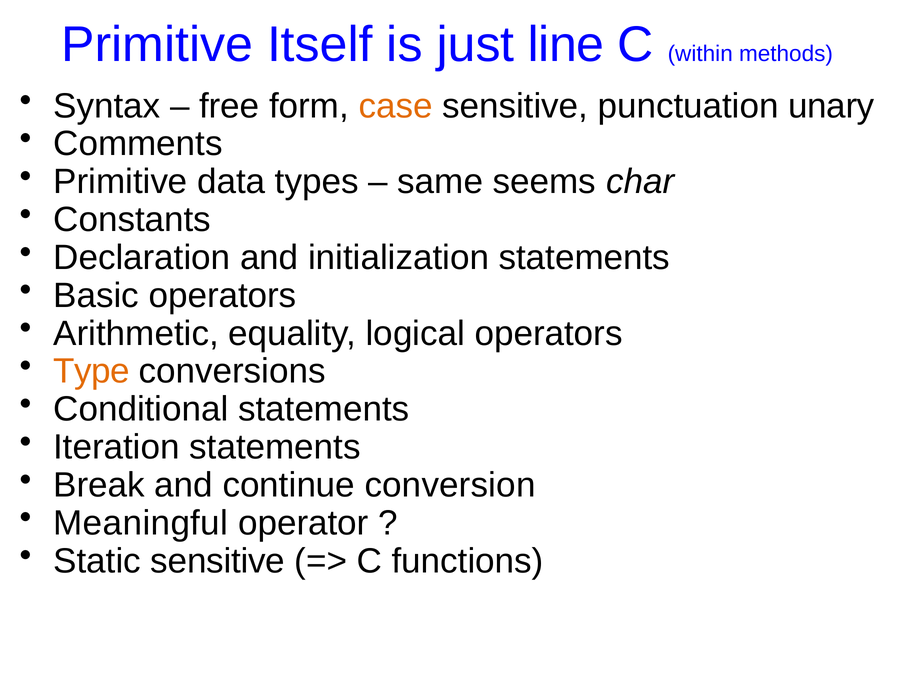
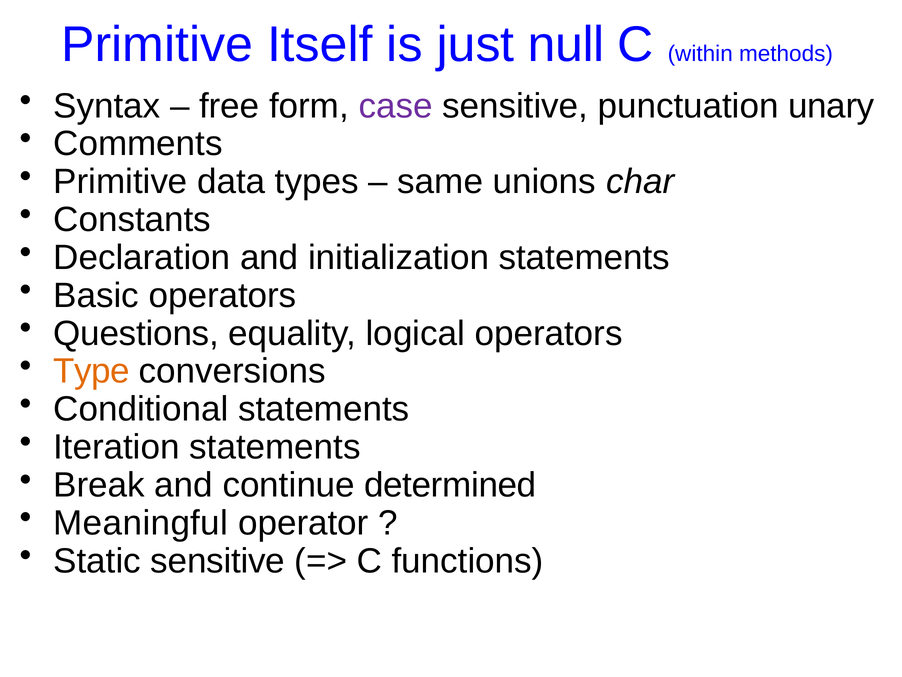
line: line -> null (566, 45)
case colour: orange -> purple (396, 106)
seems: seems -> unions (544, 182)
Arithmetic: Arithmetic -> Questions (136, 333)
conversion: conversion -> determined (450, 485)
